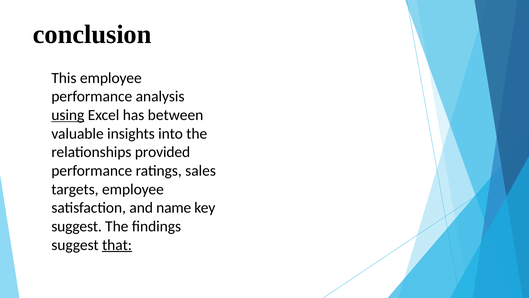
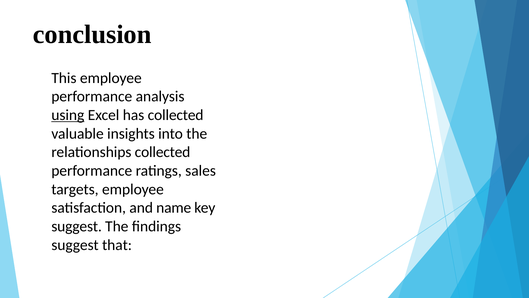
has between: between -> collected (176, 115)
relationships provided: provided -> collected (163, 152)
that underline: present -> none (117, 245)
